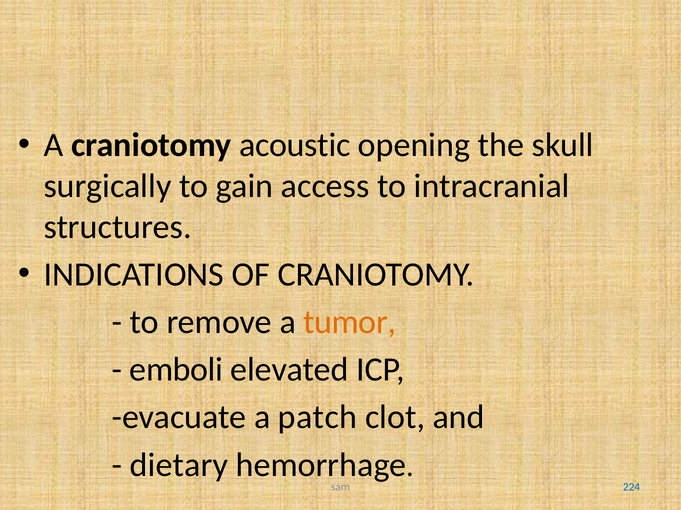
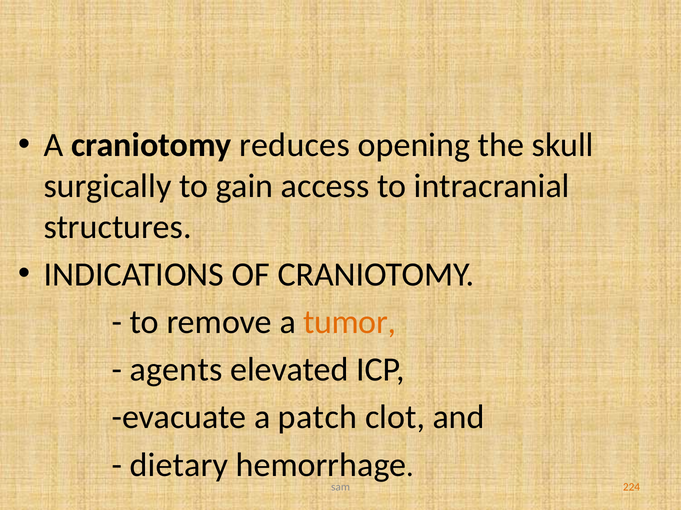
acoustic: acoustic -> reduces (294, 145)
emboli: emboli -> agents (176, 370)
224 colour: blue -> orange (632, 488)
